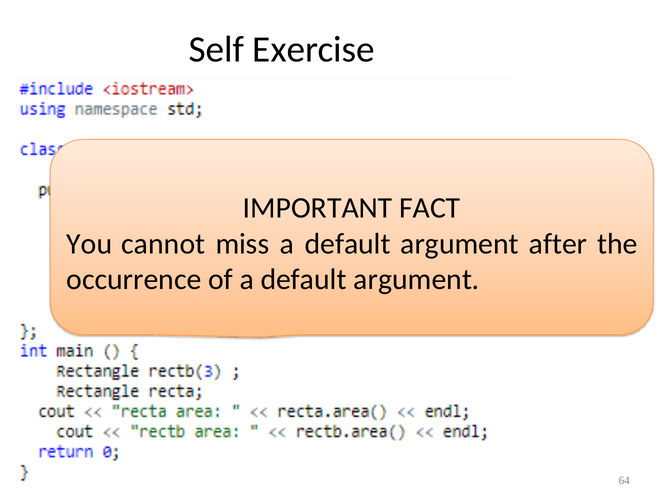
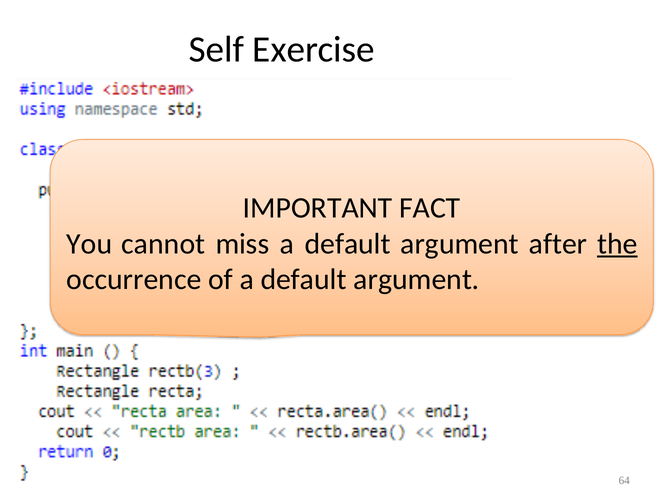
the underline: none -> present (617, 244)
